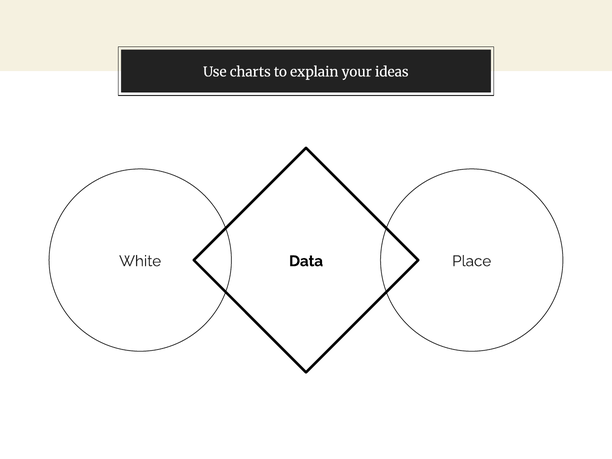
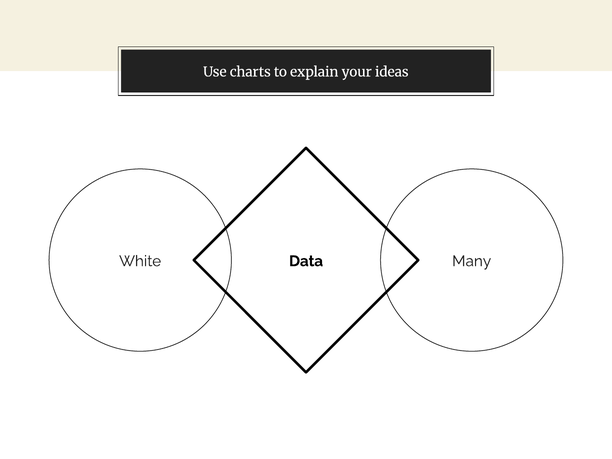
Place: Place -> Many (472, 261)
